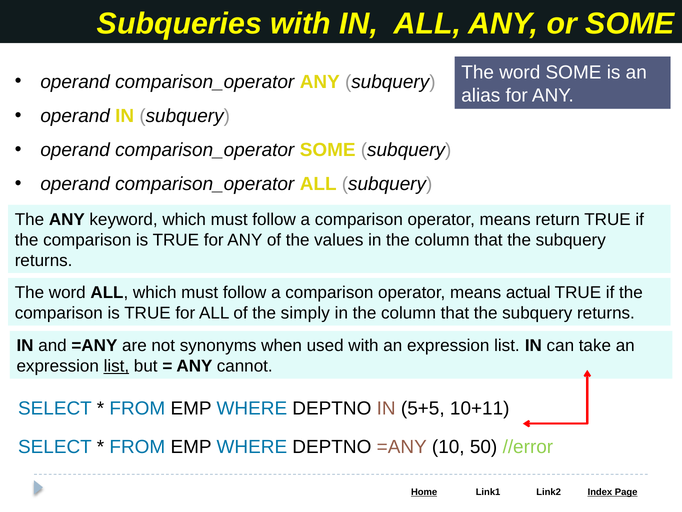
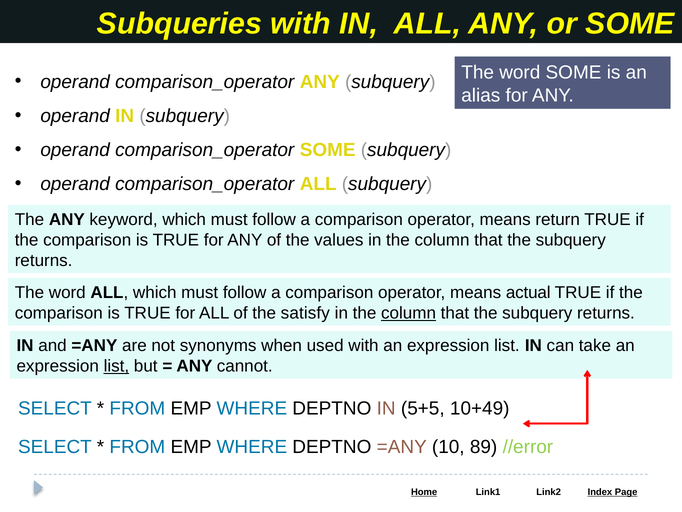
simply: simply -> satisfy (305, 313)
column underline: none -> present (409, 313)
10+11: 10+11 -> 10+49 (480, 408)
50: 50 -> 89 (484, 447)
